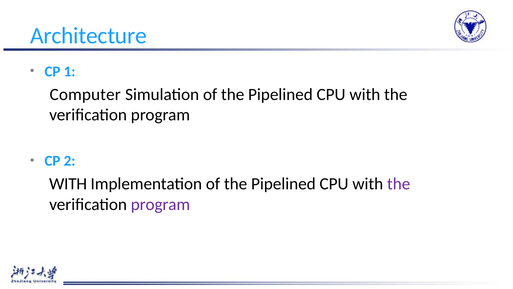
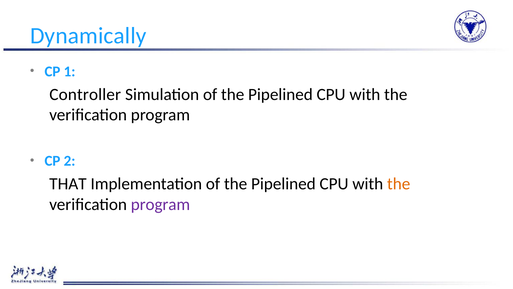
Architecture: Architecture -> Dynamically (88, 36)
Computer: Computer -> Controller (85, 94)
WITH: WITH -> THAT (68, 184)
the colour: purple -> orange (399, 184)
